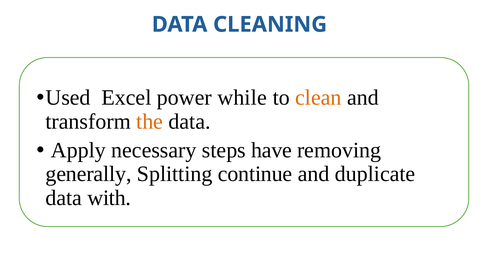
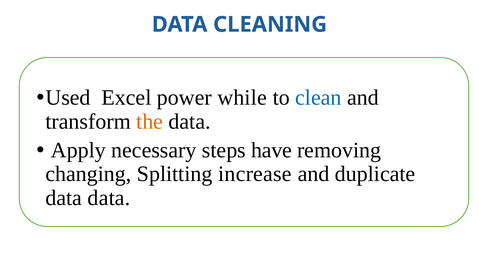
clean colour: orange -> blue (318, 98)
generally: generally -> changing (88, 174)
continue: continue -> increase (255, 174)
data with: with -> data (109, 197)
